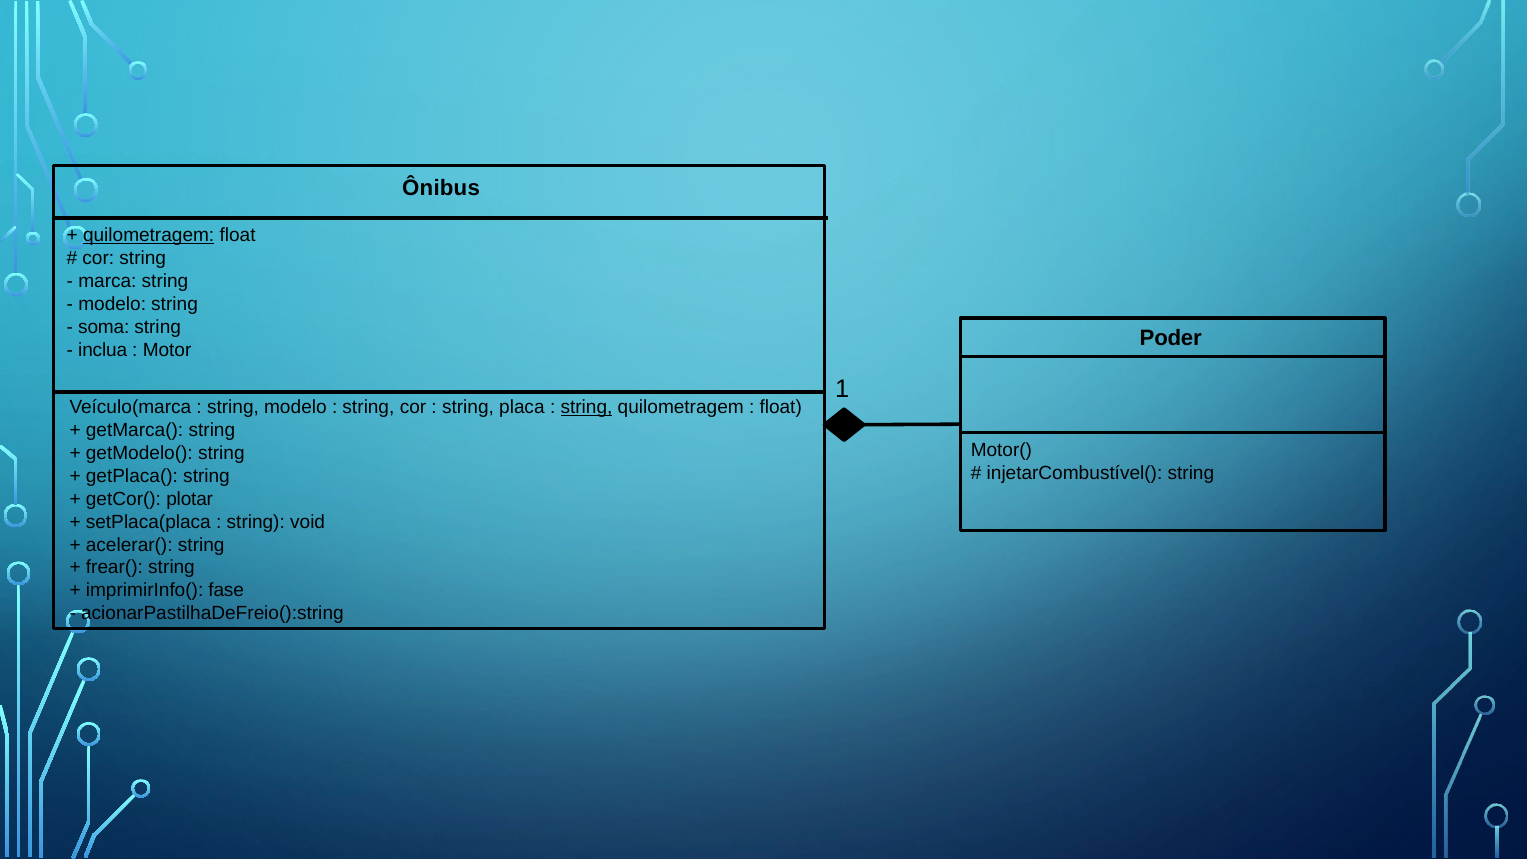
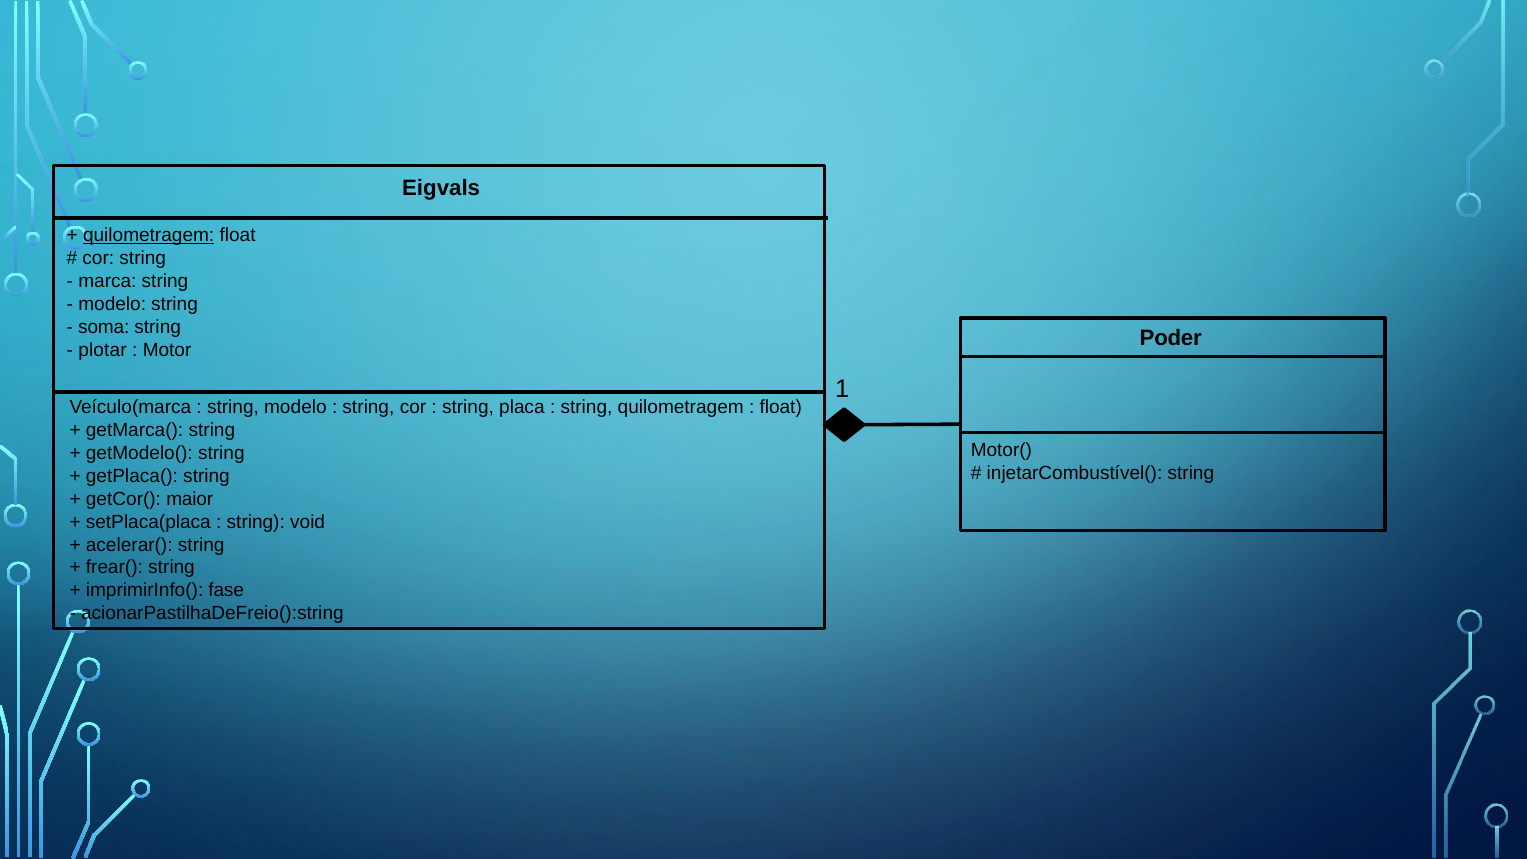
Ônibus: Ônibus -> Eigvals (441, 188)
inclua: inclua -> plotar (103, 350)
string underline: present -> none (586, 407)
plotar: plotar -> maior (190, 499)
